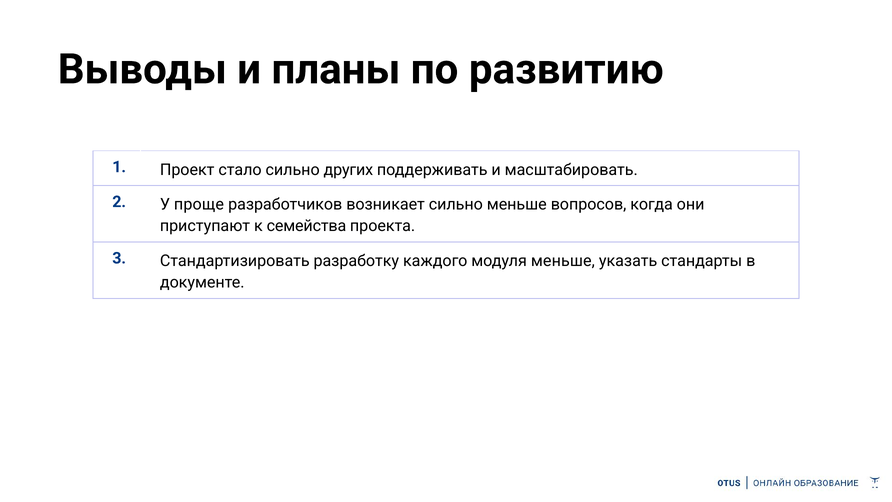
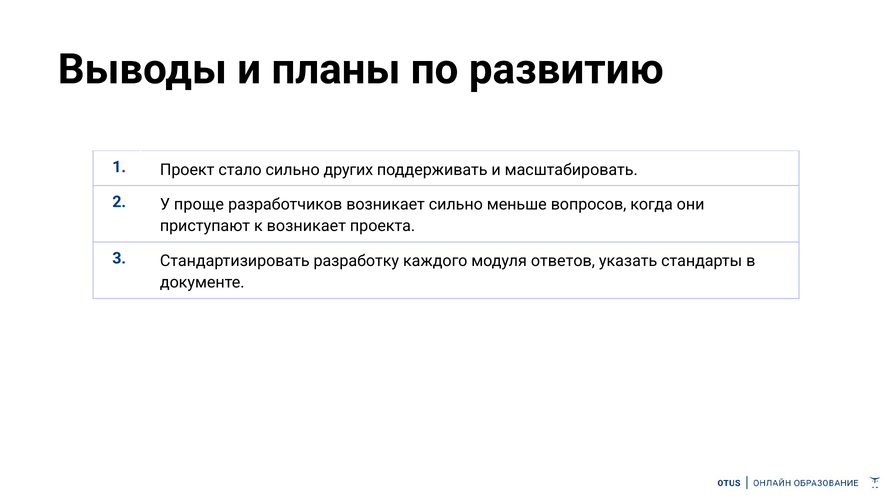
к семейства: семейства -> возникает (306, 226)
модуля меньше: меньше -> ответов (563, 261)
